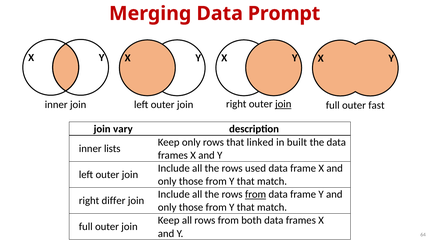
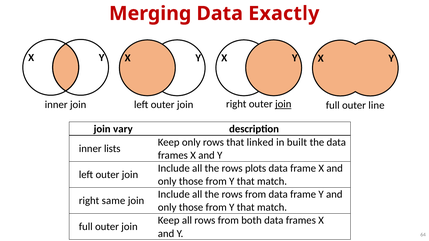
Prompt: Prompt -> Exactly (284, 14)
fast: fast -> line (376, 105)
used: used -> plots (256, 169)
from underline: present -> none (256, 195)
differ: differ -> same (114, 201)
